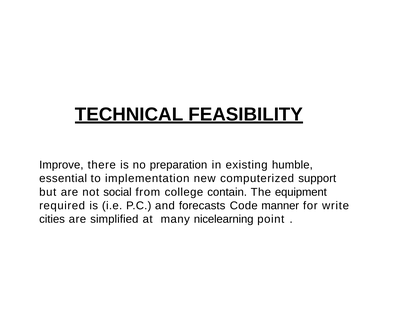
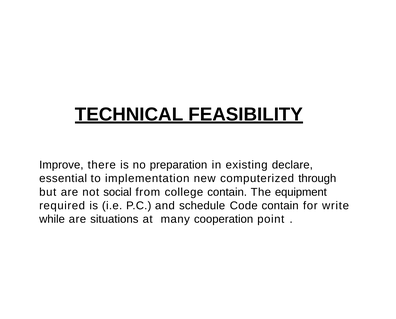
humble: humble -> declare (292, 165)
support: support -> through (317, 178)
forecasts: forecasts -> schedule (202, 205)
Code manner: manner -> contain (280, 205)
cities: cities -> while (52, 219)
simplified: simplified -> situations (114, 219)
nicelearning: nicelearning -> cooperation (224, 219)
